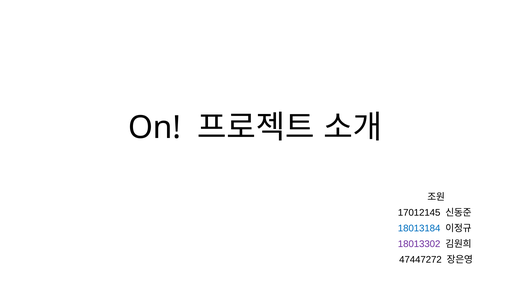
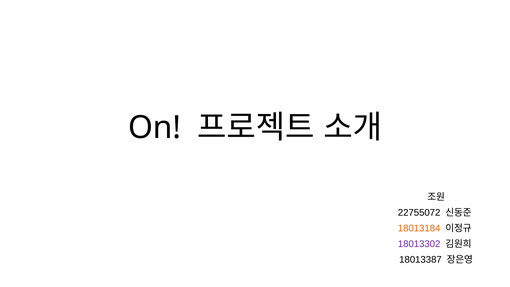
17012145: 17012145 -> 22755072 (419, 213)
18013184 colour: blue -> orange (419, 228)
47447272: 47447272 -> 18013387 (420, 259)
